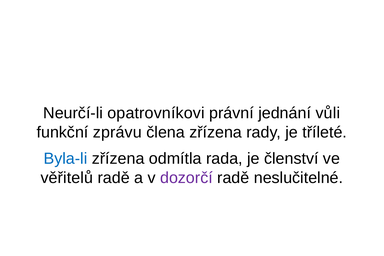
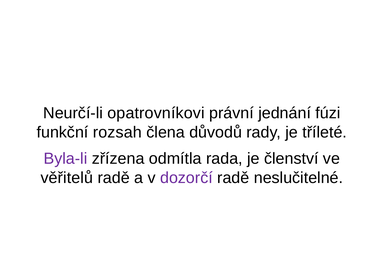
vůli: vůli -> fúzi (328, 113)
zprávu: zprávu -> rozsah (117, 132)
člena zřízena: zřízena -> důvodů (216, 132)
Byla-li colour: blue -> purple (66, 159)
